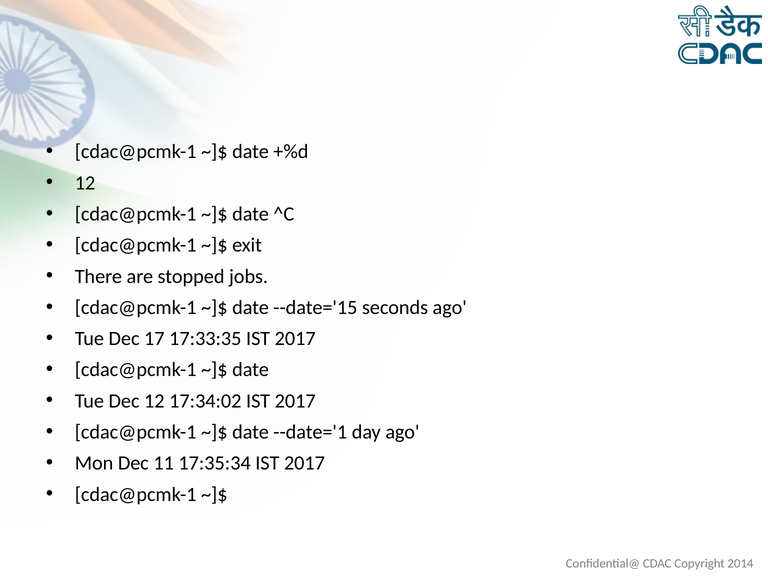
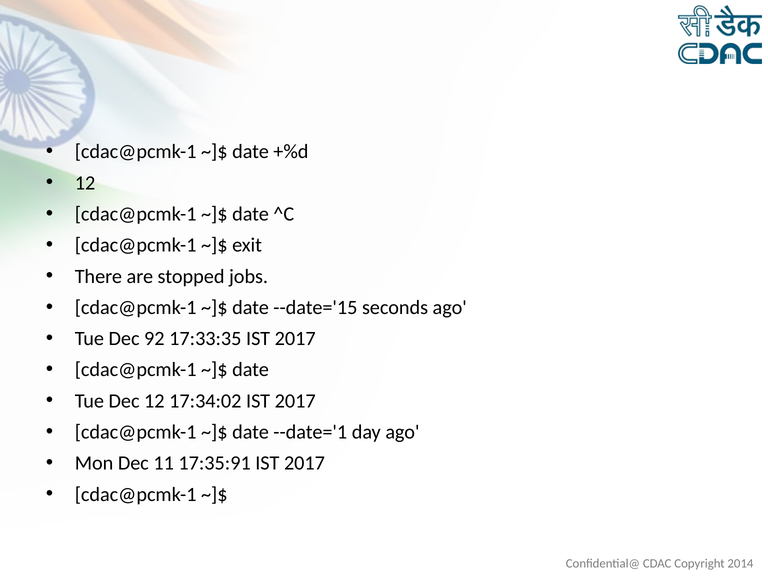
17: 17 -> 92 (154, 339)
17:35:34: 17:35:34 -> 17:35:91 (215, 463)
